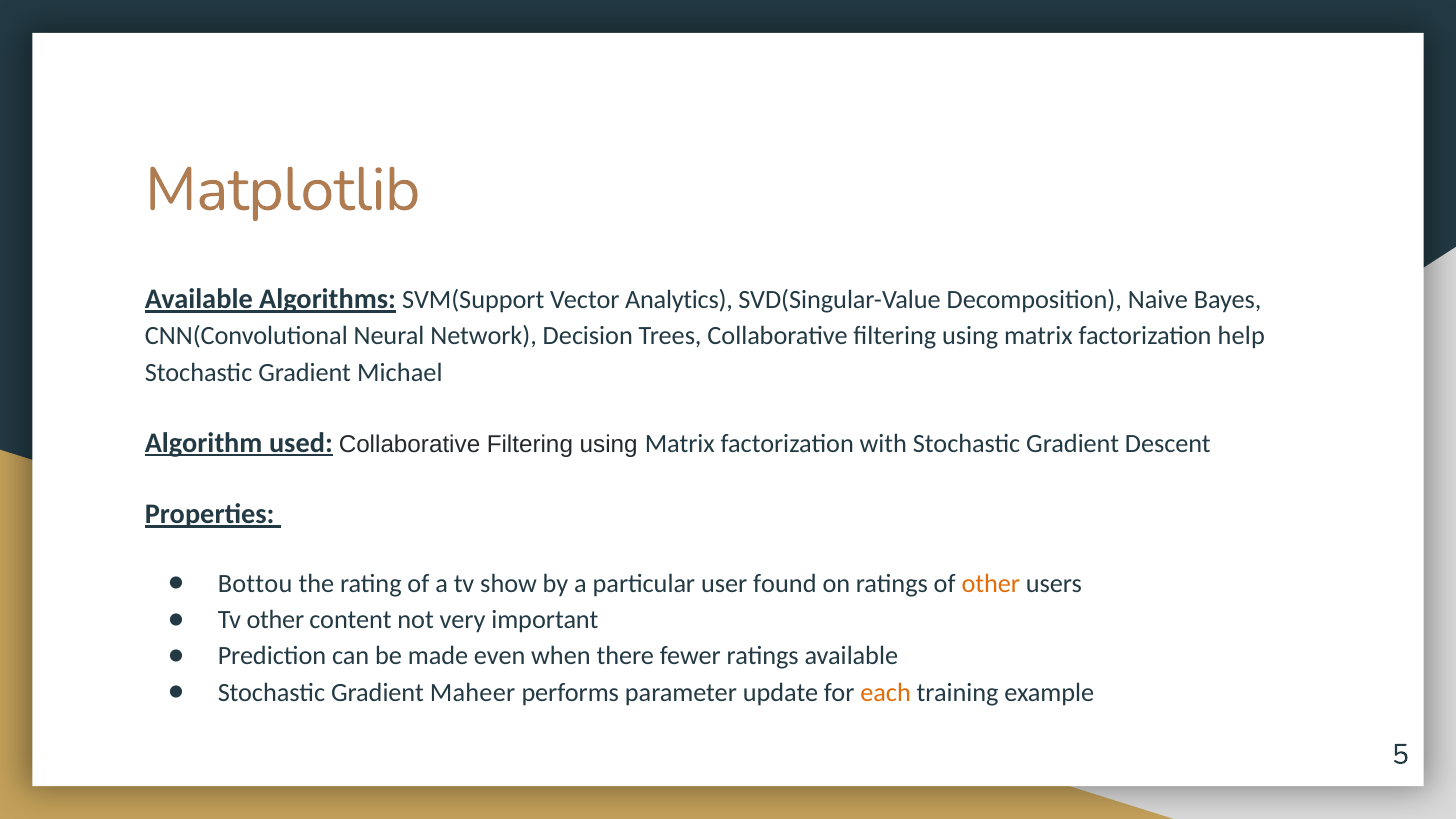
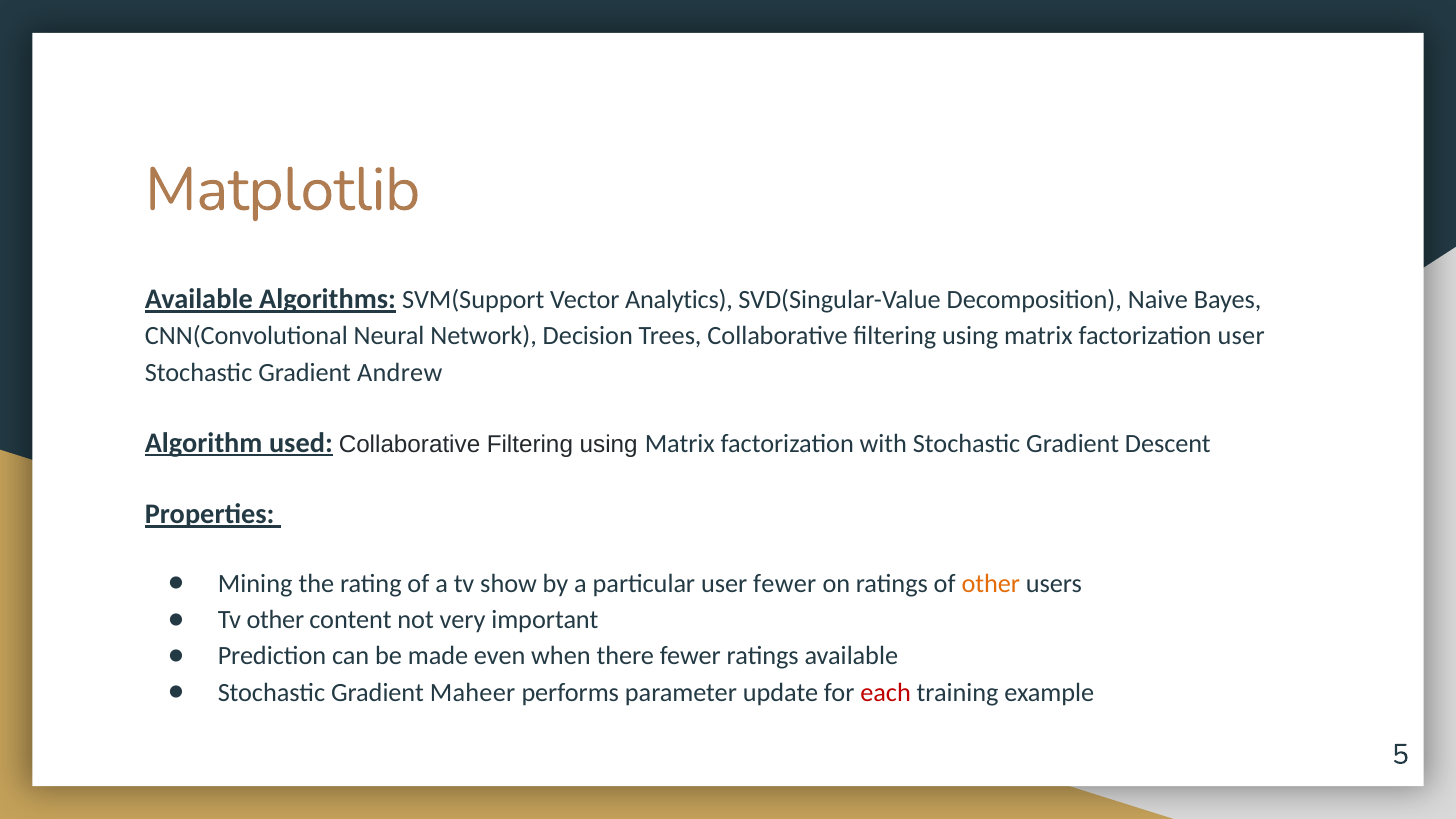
factorization help: help -> user (1241, 336)
Michael: Michael -> Andrew (400, 372)
Bottou: Bottou -> Mining (255, 584)
user found: found -> fewer (785, 584)
each colour: orange -> red (886, 693)
